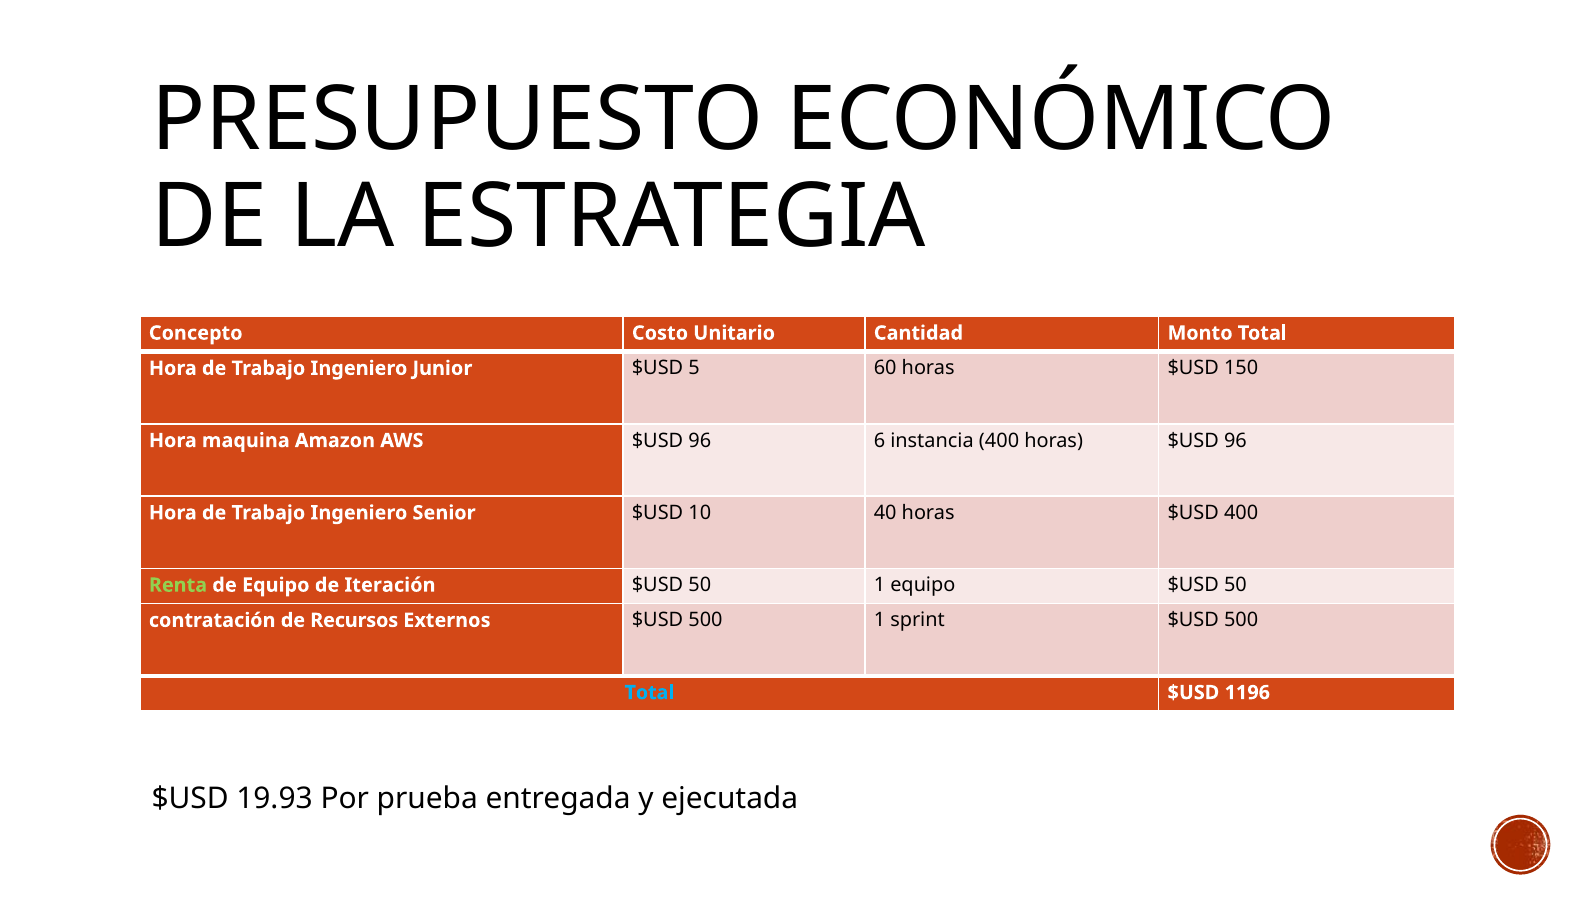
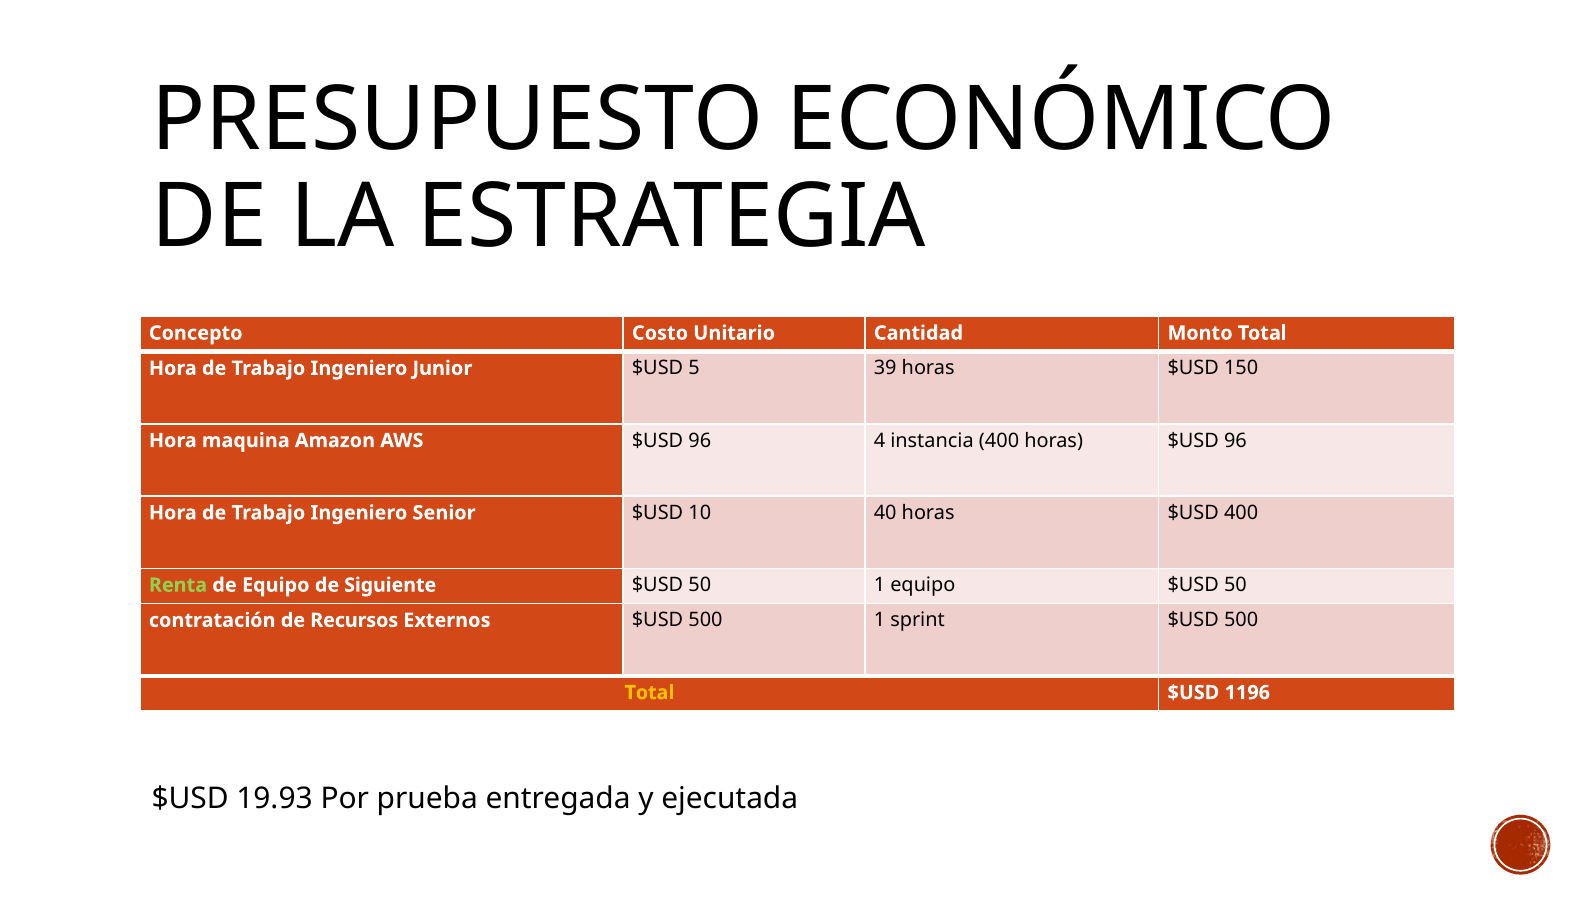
60: 60 -> 39 (885, 368)
6: 6 -> 4 (880, 440)
Iteración: Iteración -> Siguiente (390, 585)
Total colour: light blue -> yellow (649, 692)
